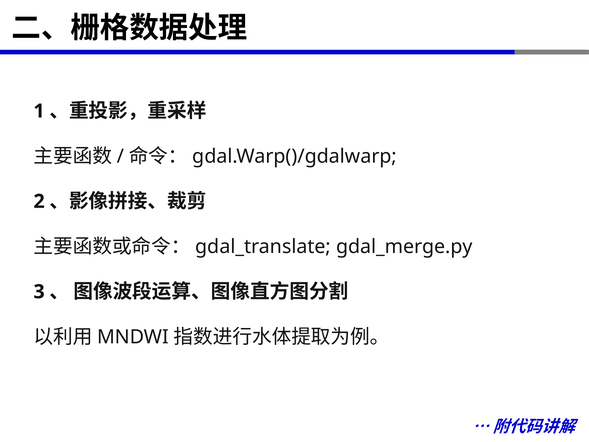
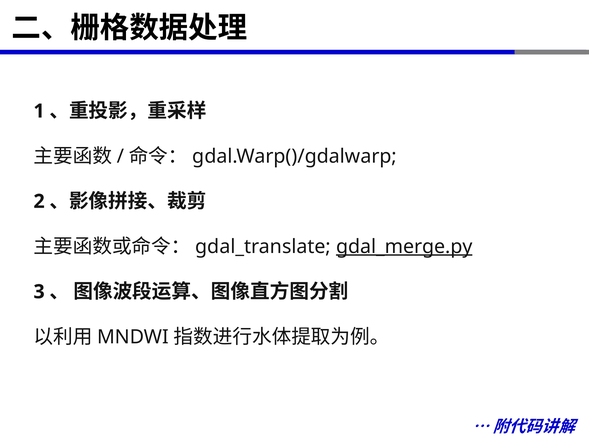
gdal_merge.py underline: none -> present (404, 246)
